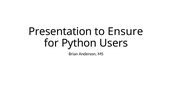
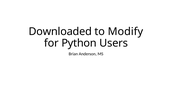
Presentation: Presentation -> Downloaded (60, 31)
Ensure: Ensure -> Modify (125, 31)
